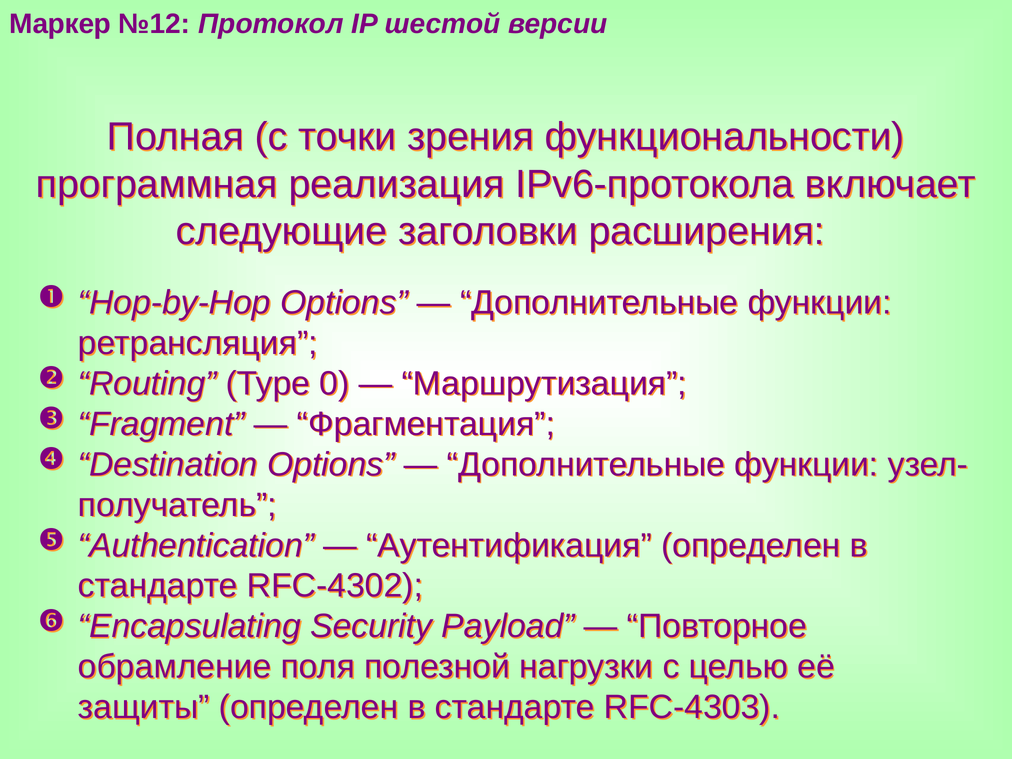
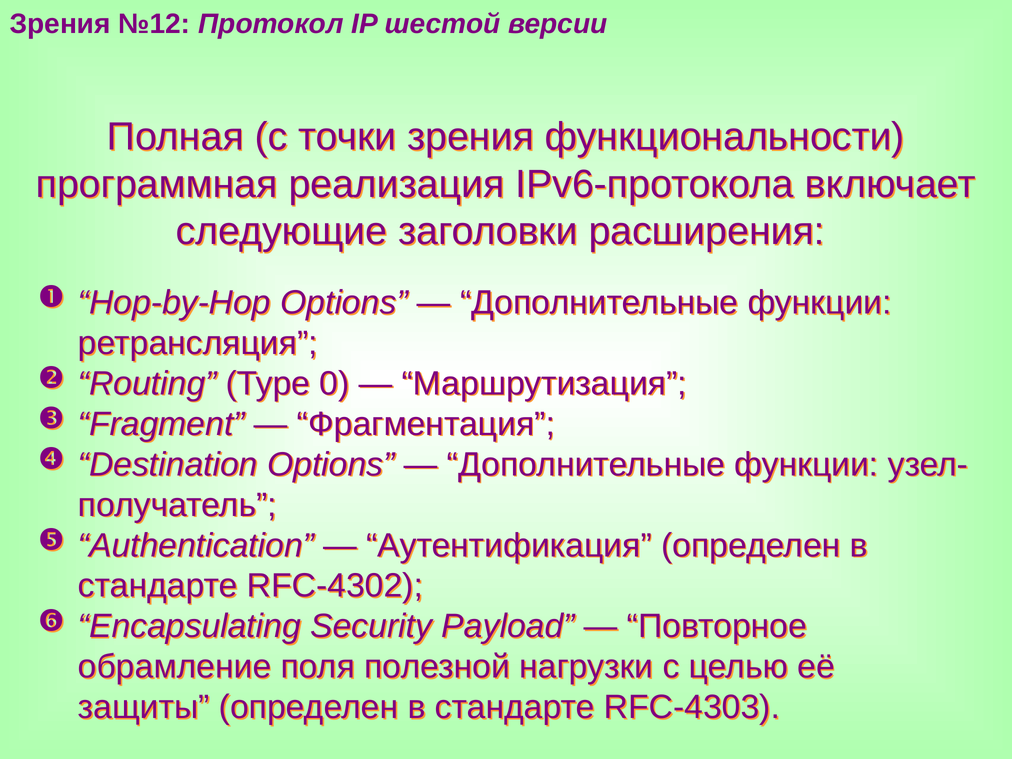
Маркер: Маркер -> Зрения (60, 24)
